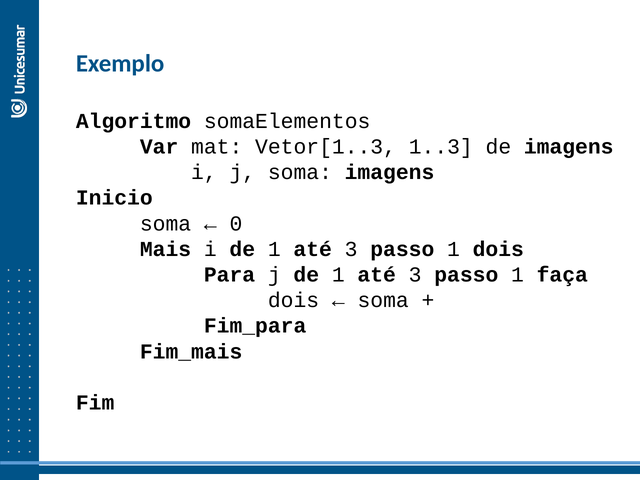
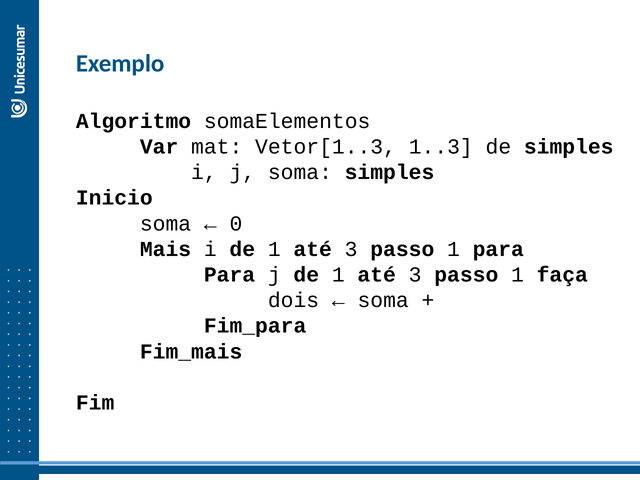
de imagens: imagens -> simples (569, 147)
soma imagens: imagens -> simples (390, 172)
1 dois: dois -> para (498, 249)
